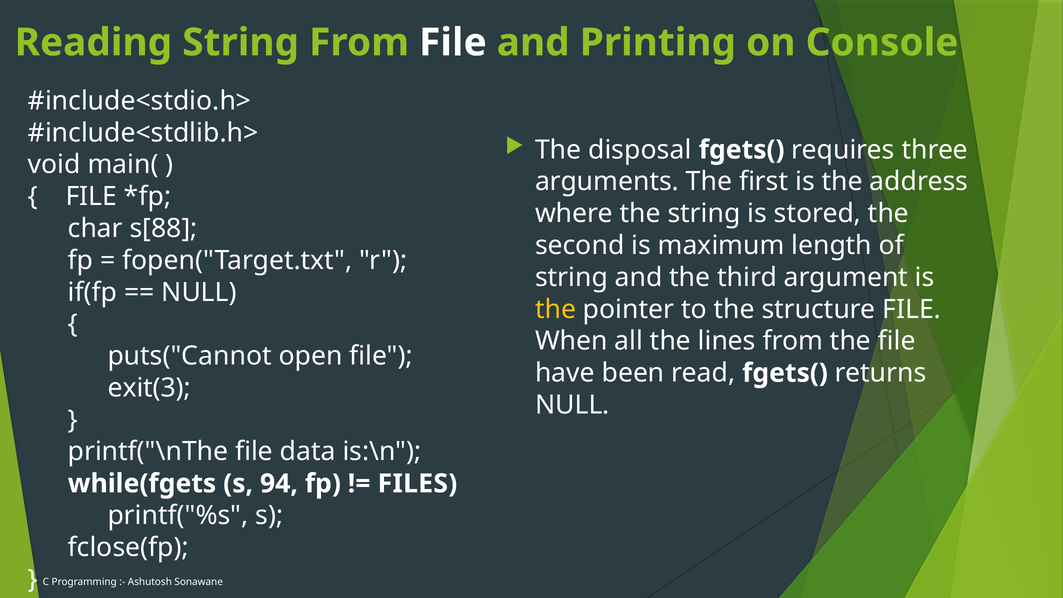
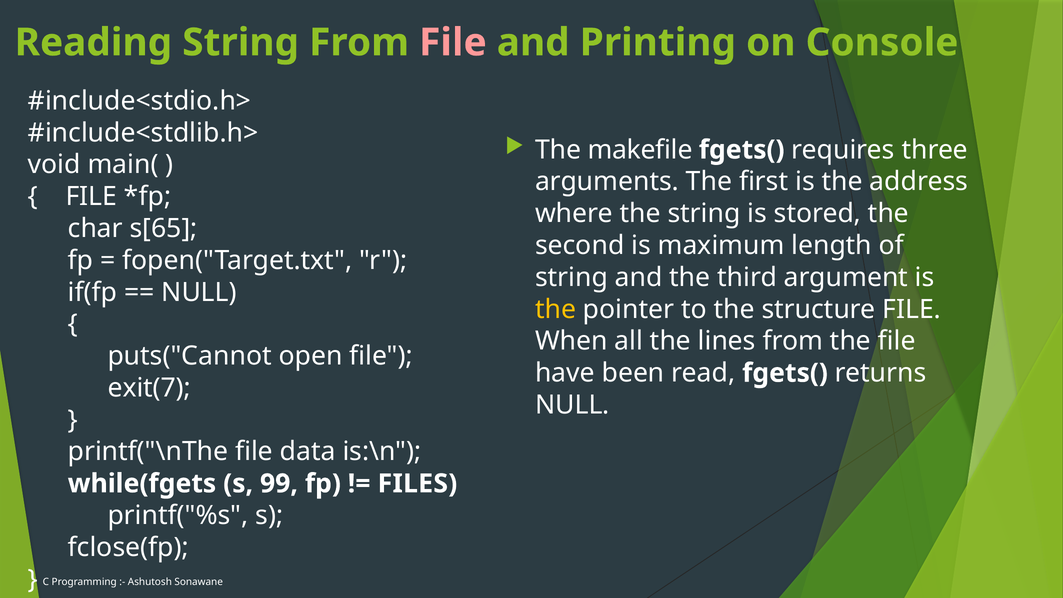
File colour: white -> pink (453, 43)
disposal: disposal -> makefile (640, 150)
s[88: s[88 -> s[65 (164, 228)
exit(3: exit(3 -> exit(7 (149, 388)
94: 94 -> 99 (279, 484)
